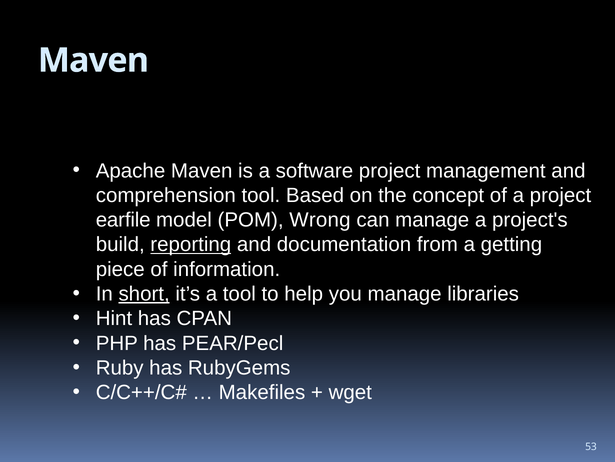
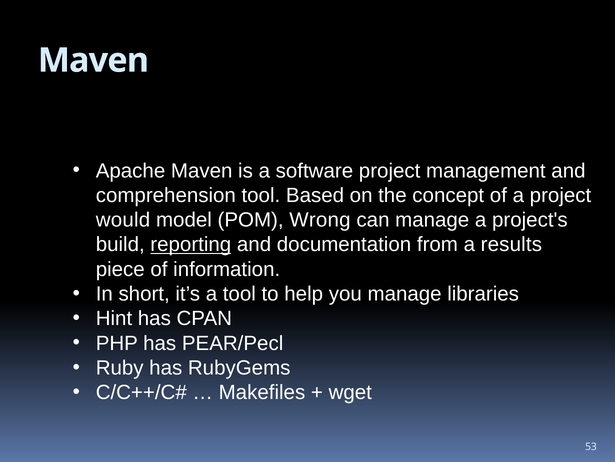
earfile: earfile -> would (123, 220)
getting: getting -> results (511, 244)
short underline: present -> none (144, 293)
